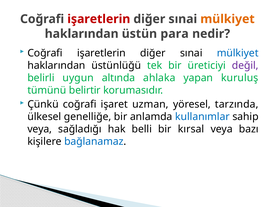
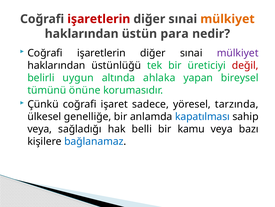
mülkiyet colour: blue -> purple (238, 53)
değil colour: purple -> red (245, 65)
kuruluş: kuruluş -> bireysel (240, 78)
belirtir: belirtir -> önüne (85, 90)
uzman: uzman -> sadece (150, 104)
kullanımlar: kullanımlar -> kapatılması (202, 116)
kırsal: kırsal -> kamu (191, 129)
